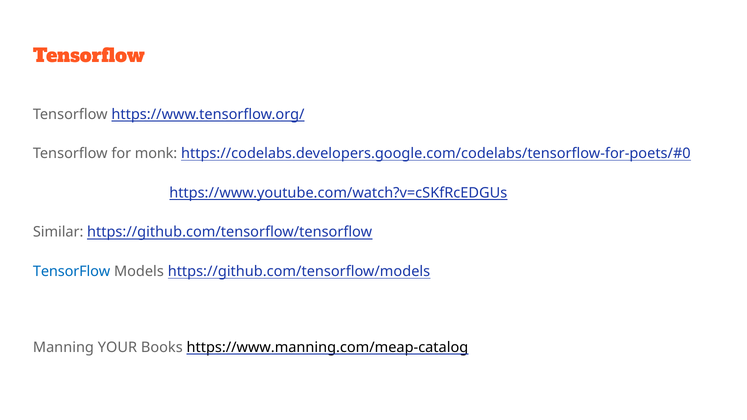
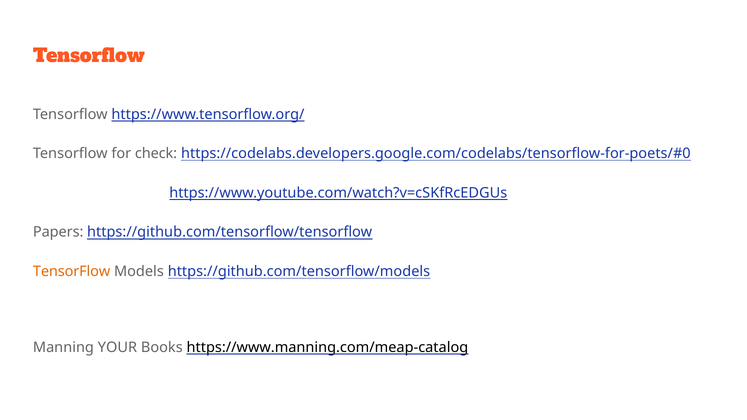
monk: monk -> check (156, 154)
Similar: Similar -> Papers (58, 232)
TensorFlow colour: blue -> orange (72, 272)
